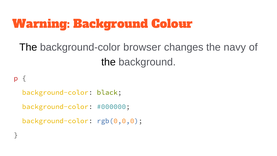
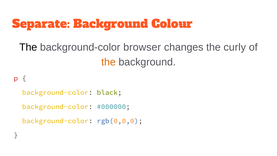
Warning: Warning -> Separate (41, 24)
navy: navy -> curly (235, 47)
the colour: black -> orange (108, 62)
